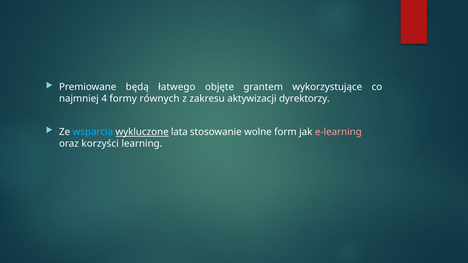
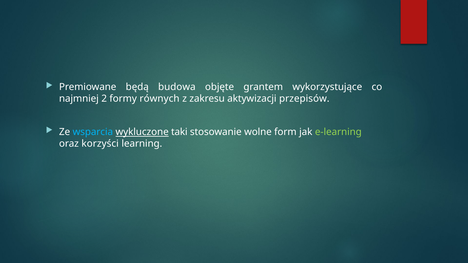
łatwego: łatwego -> budowa (177, 87)
4: 4 -> 2 (104, 99)
dyrektorzy: dyrektorzy -> przepisów (304, 99)
lata: lata -> taki (179, 132)
e-learning colour: pink -> light green (338, 132)
